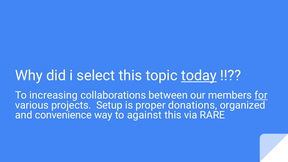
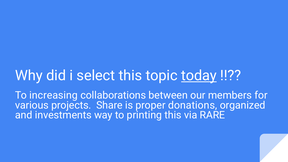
for underline: present -> none (261, 95)
Setup: Setup -> Share (109, 105)
convenience: convenience -> investments (63, 115)
against: against -> printing (144, 115)
